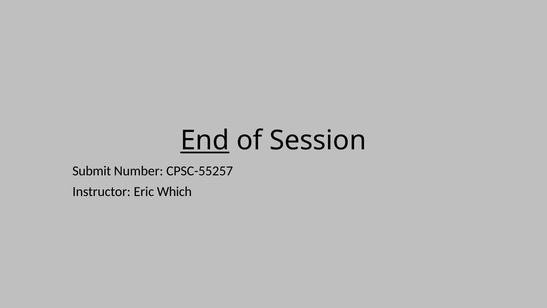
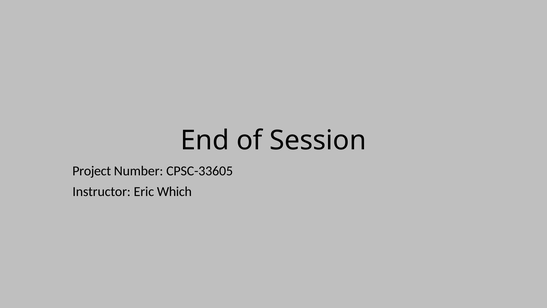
End underline: present -> none (205, 140)
Submit: Submit -> Project (92, 171)
CPSC-55257: CPSC-55257 -> CPSC-33605 (200, 171)
